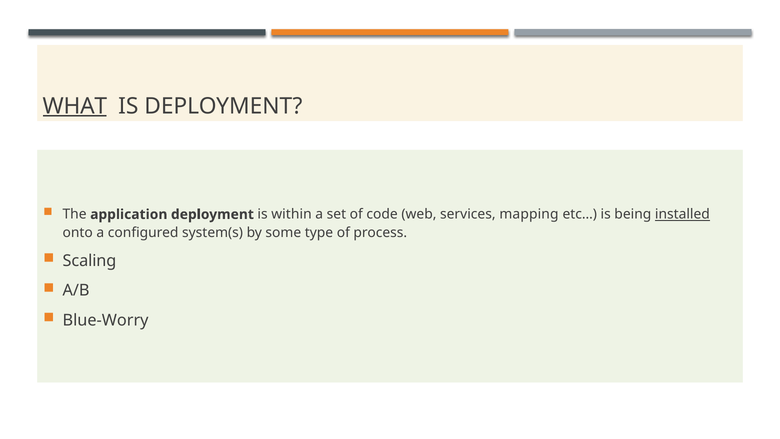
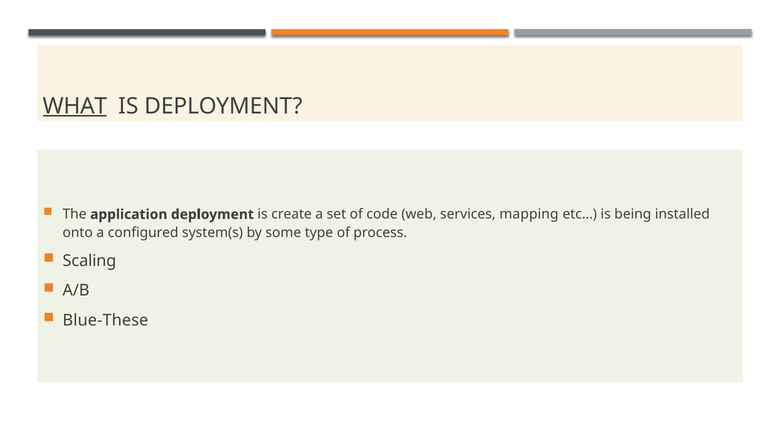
within: within -> create (292, 214)
installed underline: present -> none (682, 214)
Blue-Worry: Blue-Worry -> Blue-These (105, 320)
